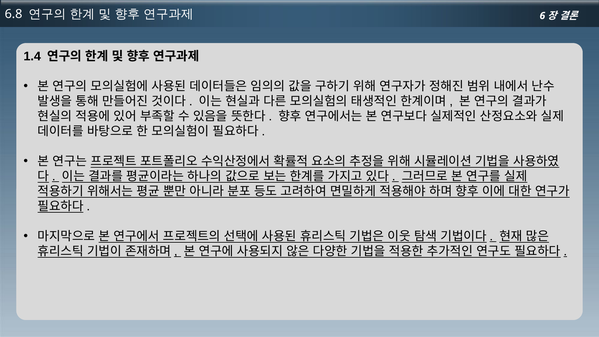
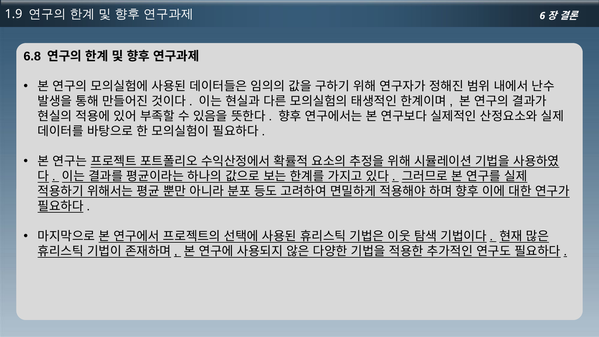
6.8: 6.8 -> 1.9 (14, 14)
1.4: 1.4 -> 6.8 (32, 56)
